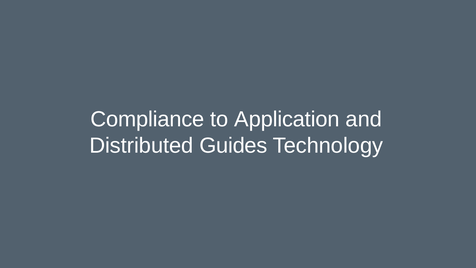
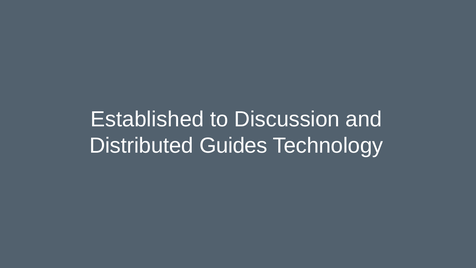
Compliance: Compliance -> Established (147, 119)
Application: Application -> Discussion (287, 119)
